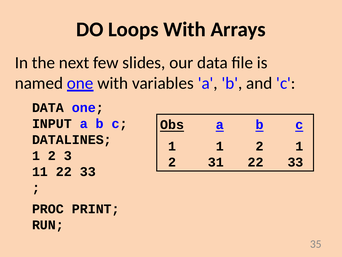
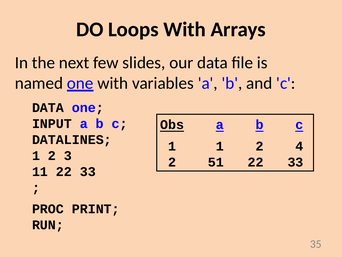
2 1: 1 -> 4 (299, 146)
31: 31 -> 51 (216, 162)
